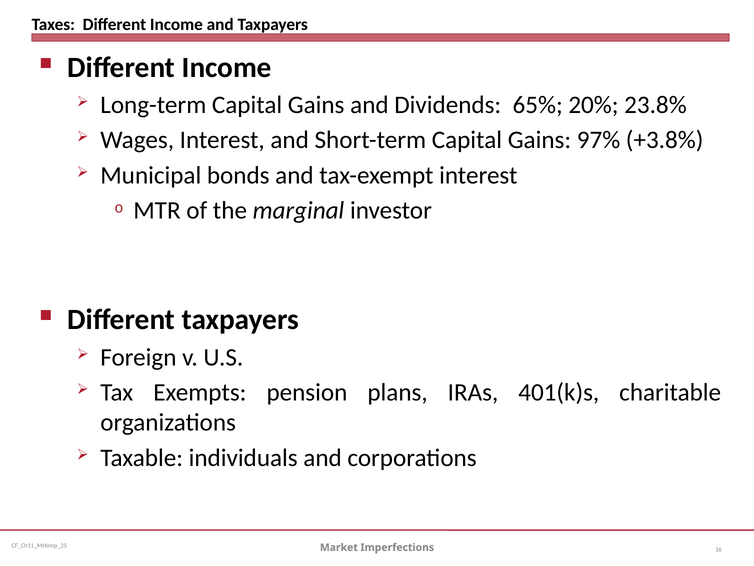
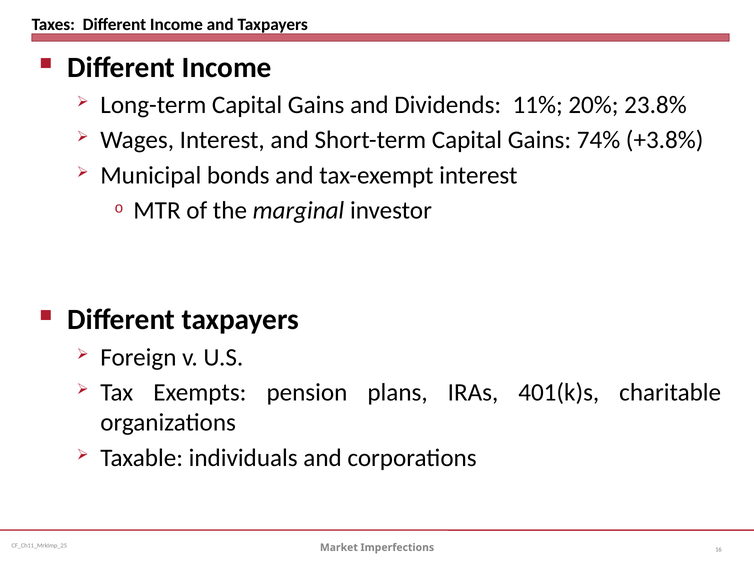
65%: 65% -> 11% (538, 105)
97%: 97% -> 74% (599, 140)
